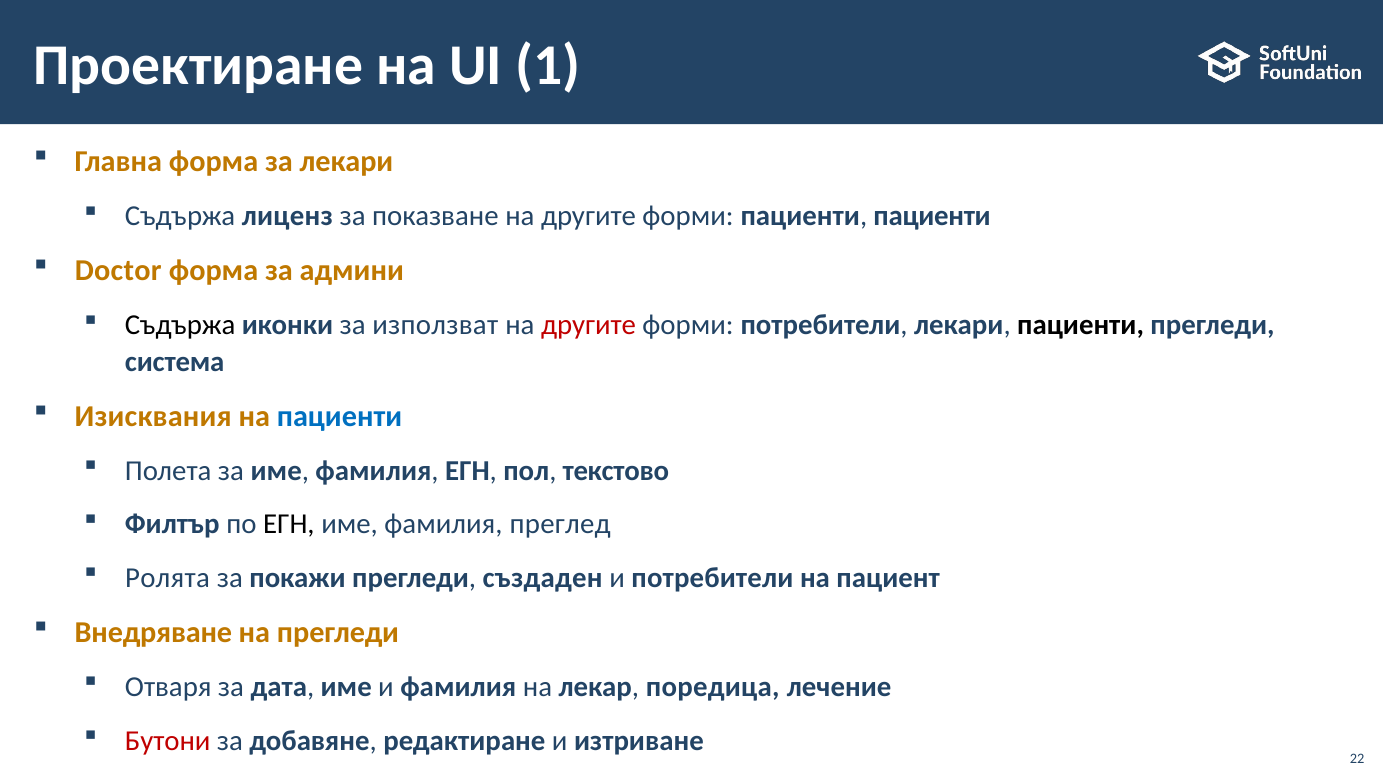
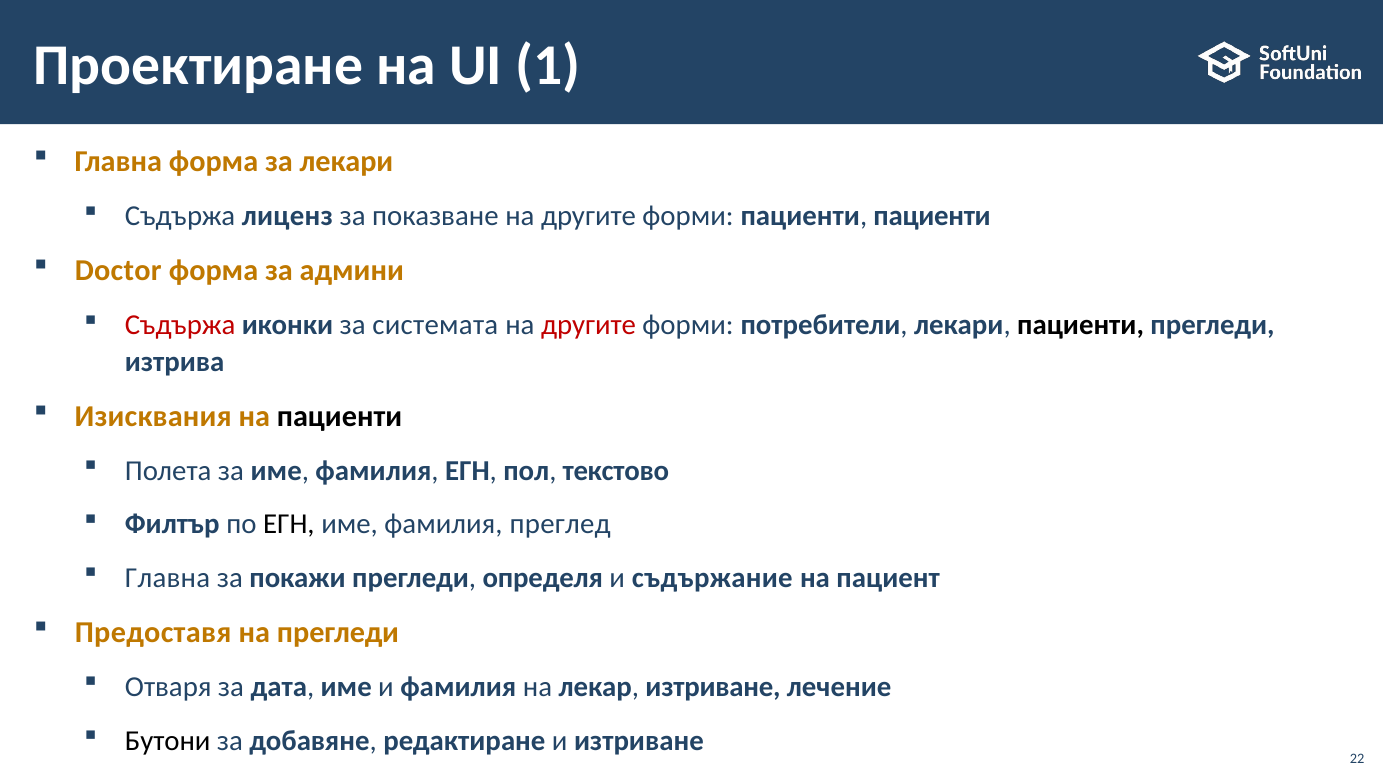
Съдържа colour: black -> red (180, 325)
използват: използват -> системата (435, 325)
система: система -> изтрива (175, 362)
пациенти colour: blue -> black (340, 416)
Ролята: Ролята -> Главна (168, 578)
създаден: създаден -> определя (543, 578)
и потребители: потребители -> съдържание (712, 578)
Внедряване: Внедряване -> Предоставя (153, 632)
лекар поредица: поредица -> изтриване (713, 687)
Бутони colour: red -> black (168, 740)
